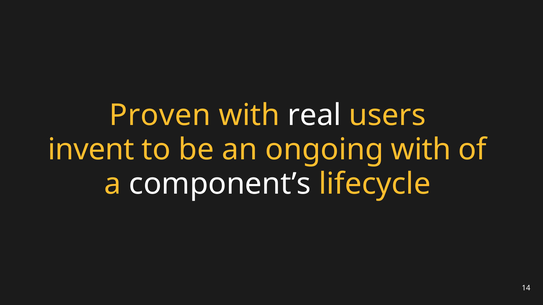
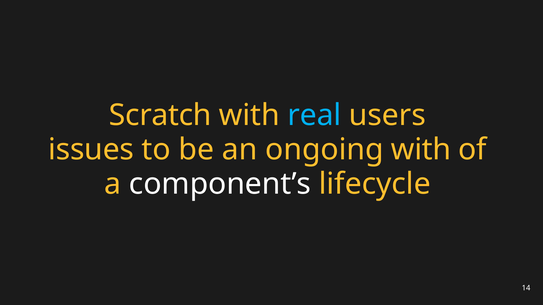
Proven: Proven -> Scratch (160, 115)
real colour: white -> light blue (314, 115)
invent: invent -> issues (91, 150)
